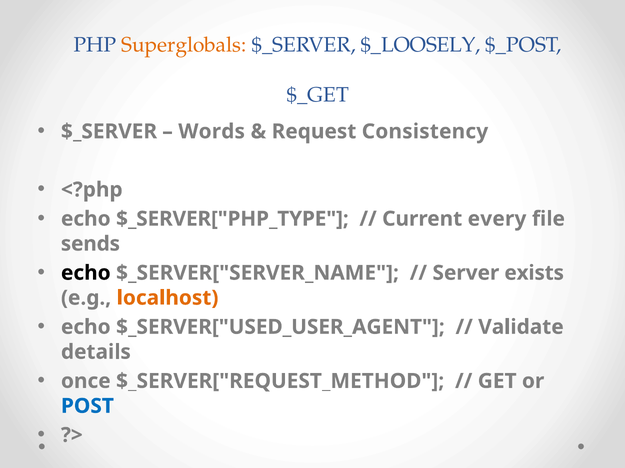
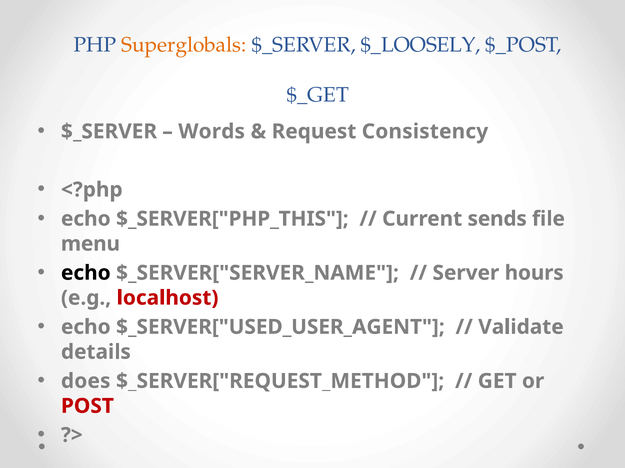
$_SERVER["PHP_TYPE: $_SERVER["PHP_TYPE -> $_SERVER["PHP_THIS (232, 219)
every: every -> sends (497, 219)
sends: sends -> menu (90, 244)
exists: exists -> hours (534, 273)
localhost colour: orange -> red (168, 298)
once: once -> does (86, 382)
POST colour: blue -> red (87, 407)
